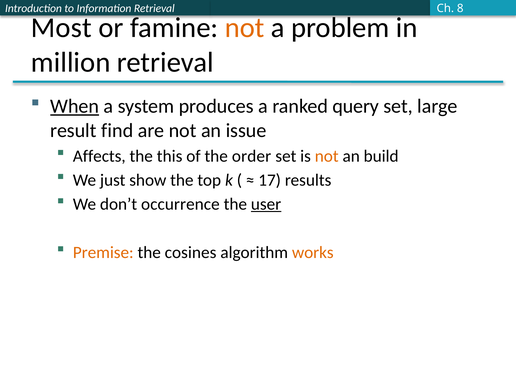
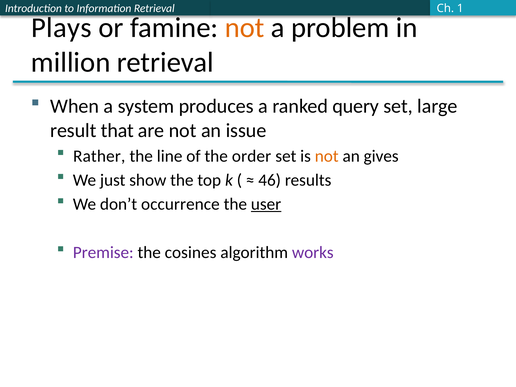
8: 8 -> 1 (460, 8)
Most: Most -> Plays (61, 28)
When underline: present -> none (75, 106)
find: find -> that (117, 130)
Affects: Affects -> Rather (99, 156)
this: this -> line (170, 156)
build: build -> gives (381, 156)
17: 17 -> 46 (270, 180)
Premise colour: orange -> purple (103, 252)
works colour: orange -> purple (313, 252)
